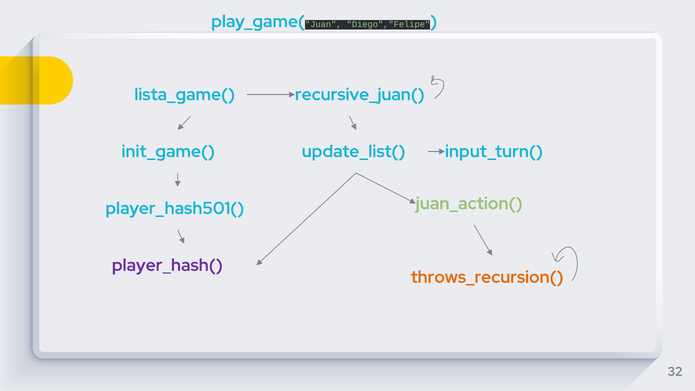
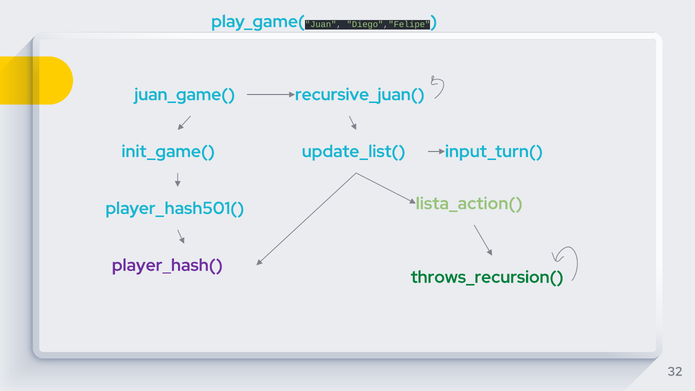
lista_game(: lista_game( -> juan_game( (185, 94)
juan_action(: juan_action( -> lista_action( (469, 203)
throws_recursion( colour: orange -> green (487, 277)
